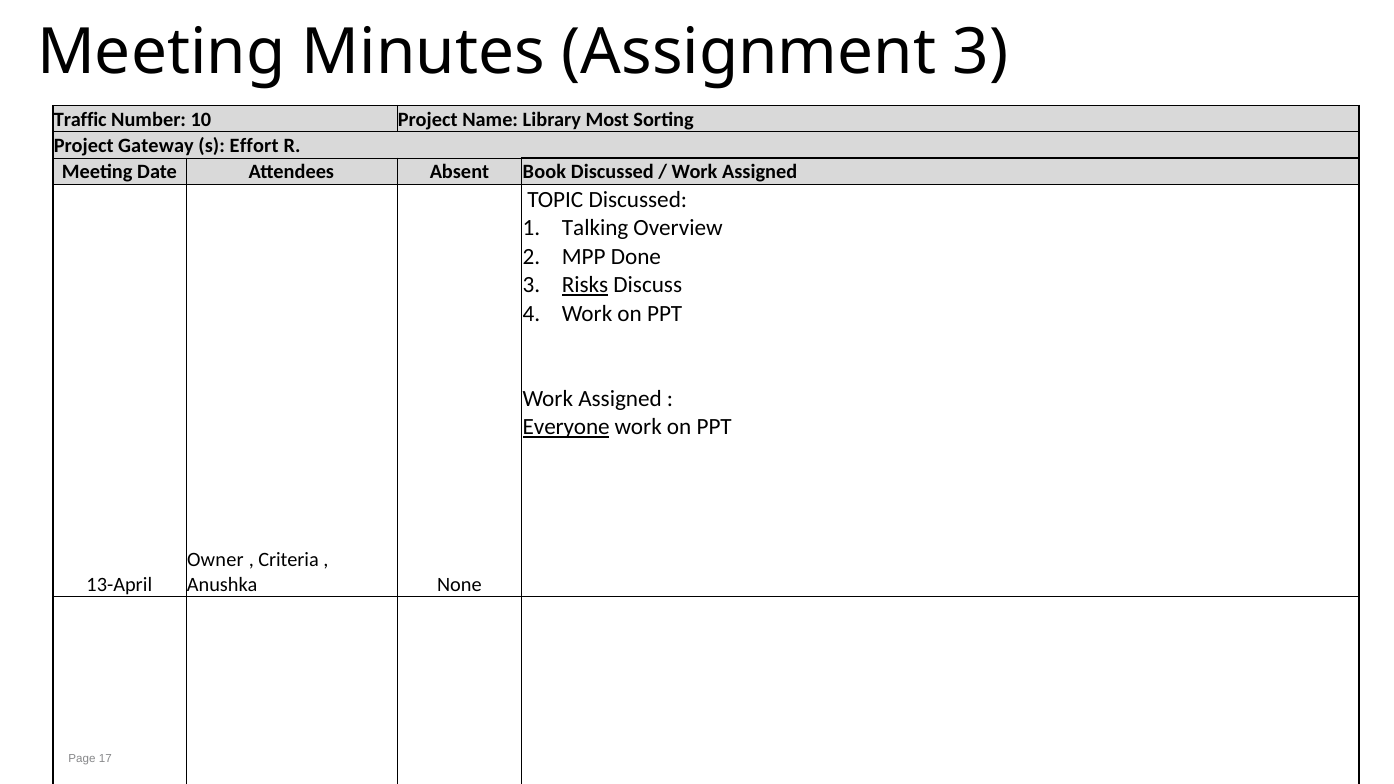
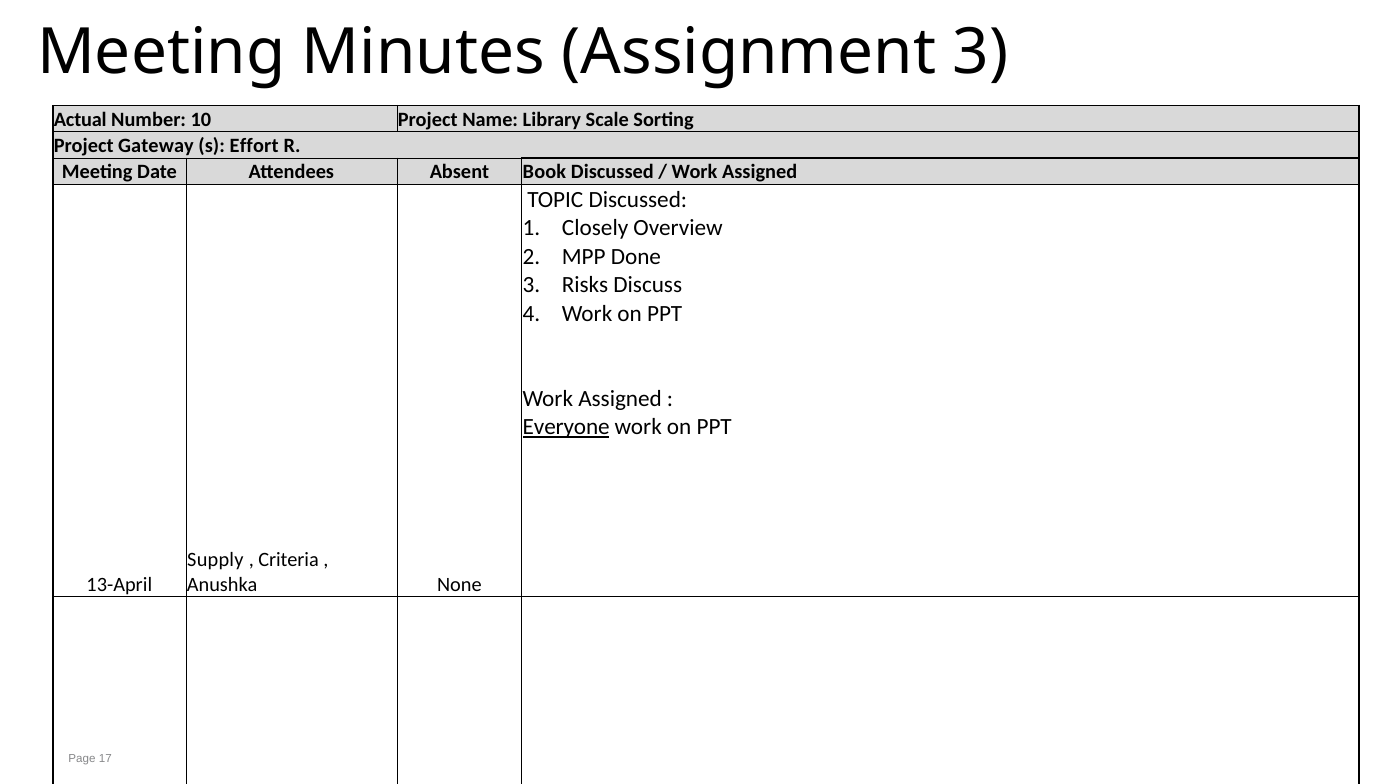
Traffic: Traffic -> Actual (80, 120)
Most: Most -> Scale (607, 120)
Talking: Talking -> Closely (595, 228)
Risks underline: present -> none (585, 285)
Owner: Owner -> Supply (215, 560)
